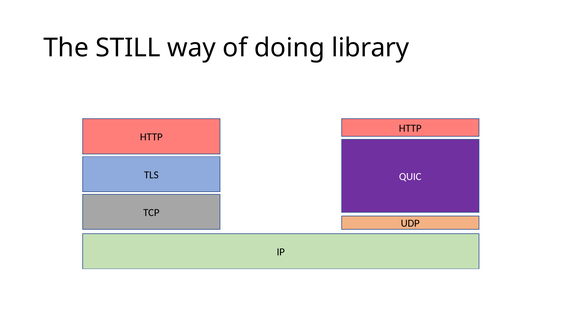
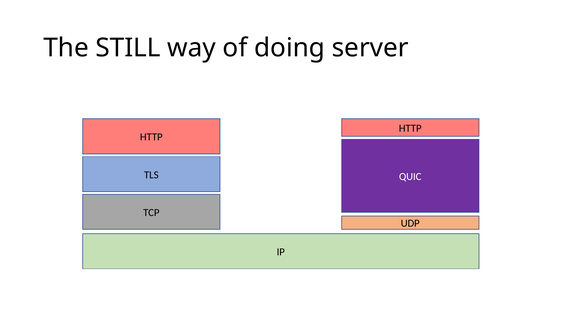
library: library -> server (370, 48)
